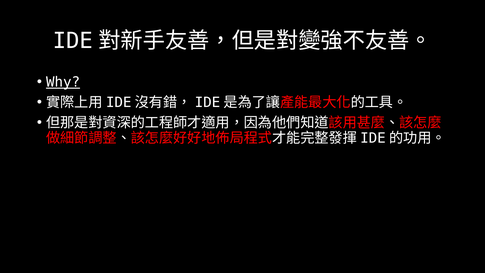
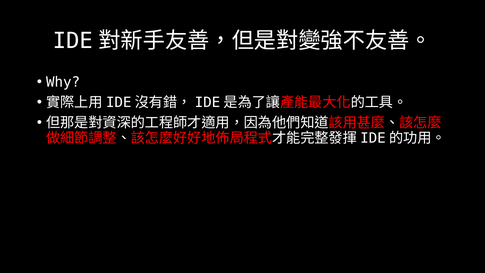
Why underline: present -> none (63, 82)
